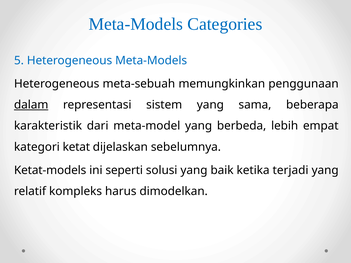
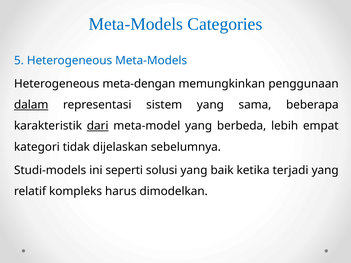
meta-sebuah: meta-sebuah -> meta-dengan (139, 84)
dari underline: none -> present (98, 126)
ketat: ketat -> tidak (76, 147)
Ketat-models: Ketat-models -> Studi-models (50, 170)
